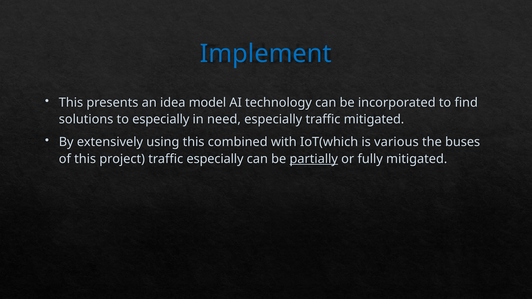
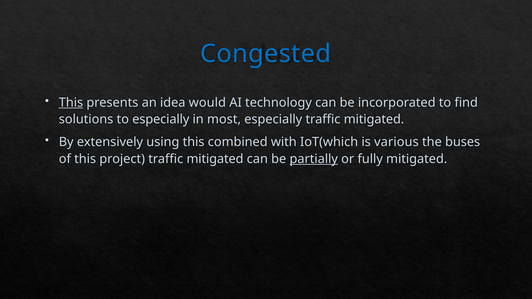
Implement: Implement -> Congested (266, 54)
This underline: none -> present (71, 103)
model: model -> would (207, 103)
need: need -> most (224, 119)
project traffic especially: especially -> mitigated (215, 159)
